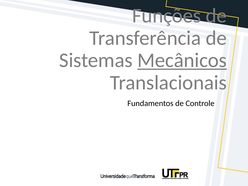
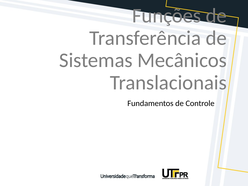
Mecânicos underline: present -> none (182, 60)
